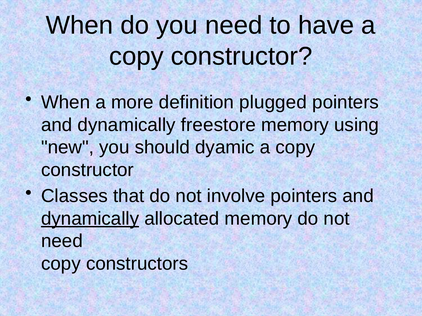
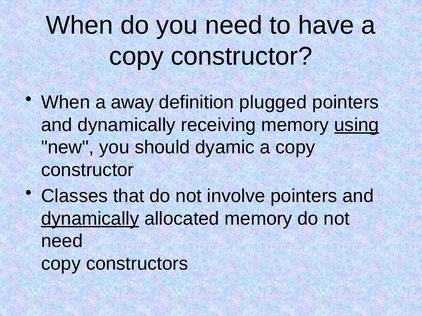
more: more -> away (132, 103)
freestore: freestore -> receiving (218, 125)
using underline: none -> present (357, 125)
